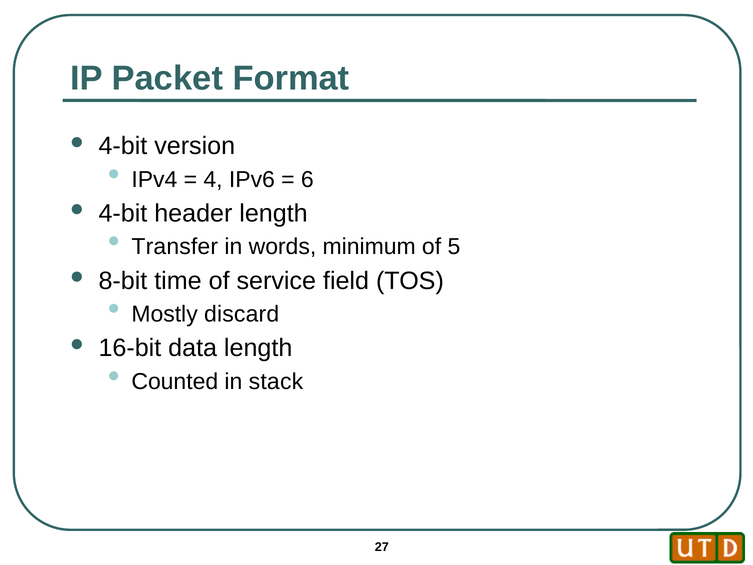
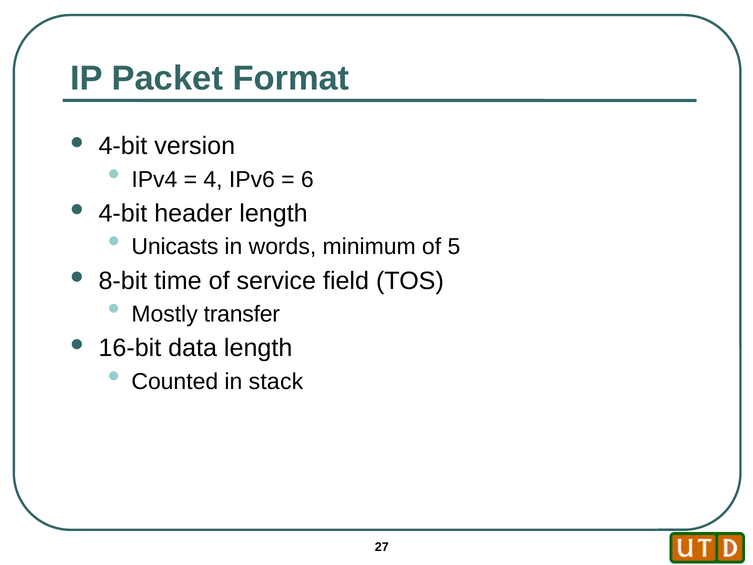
Transfer: Transfer -> Unicasts (175, 247)
discard: discard -> transfer (242, 314)
